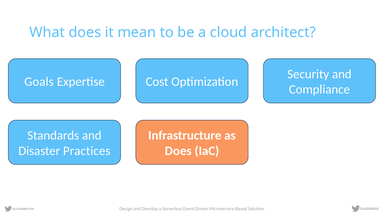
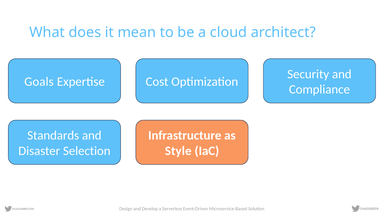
Practices: Practices -> Selection (87, 151)
Does: Does -> Style (178, 151)
